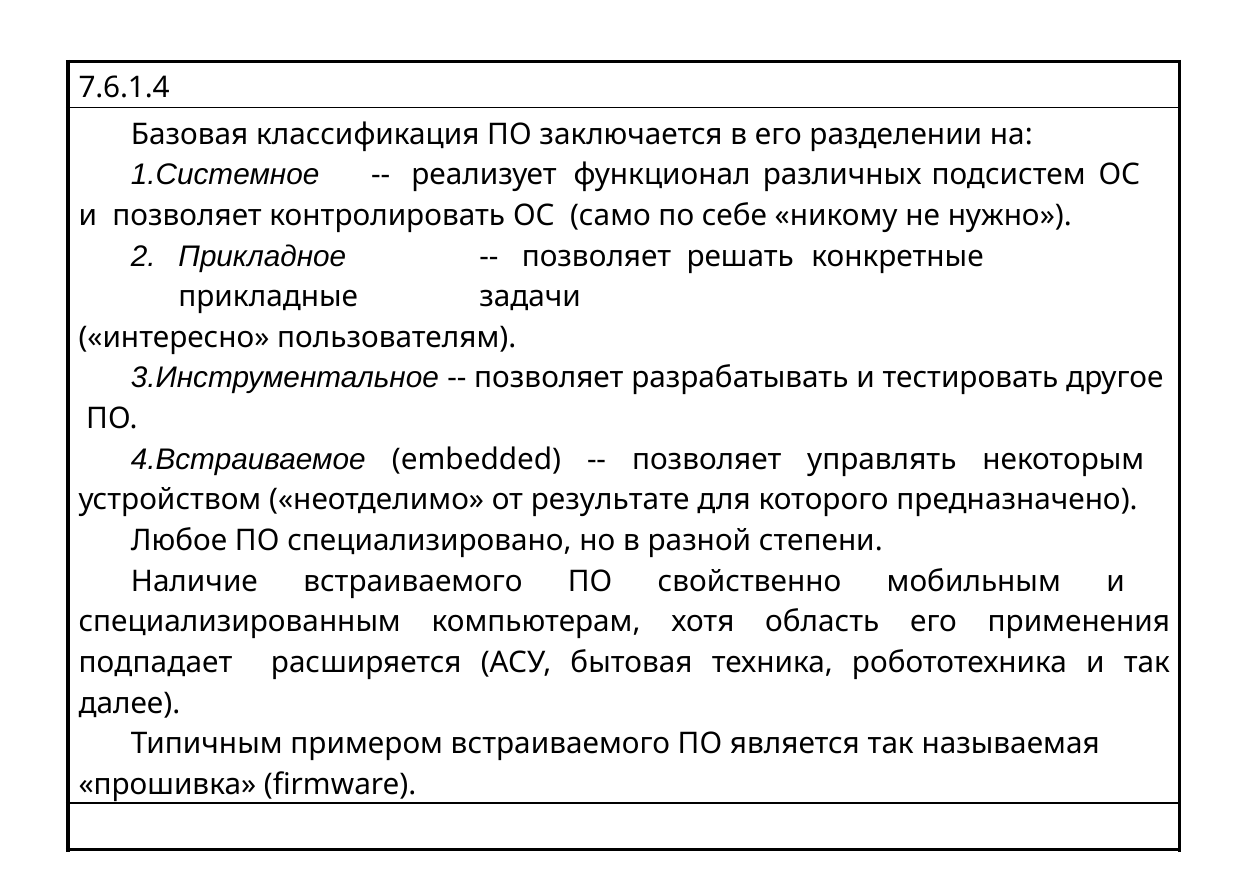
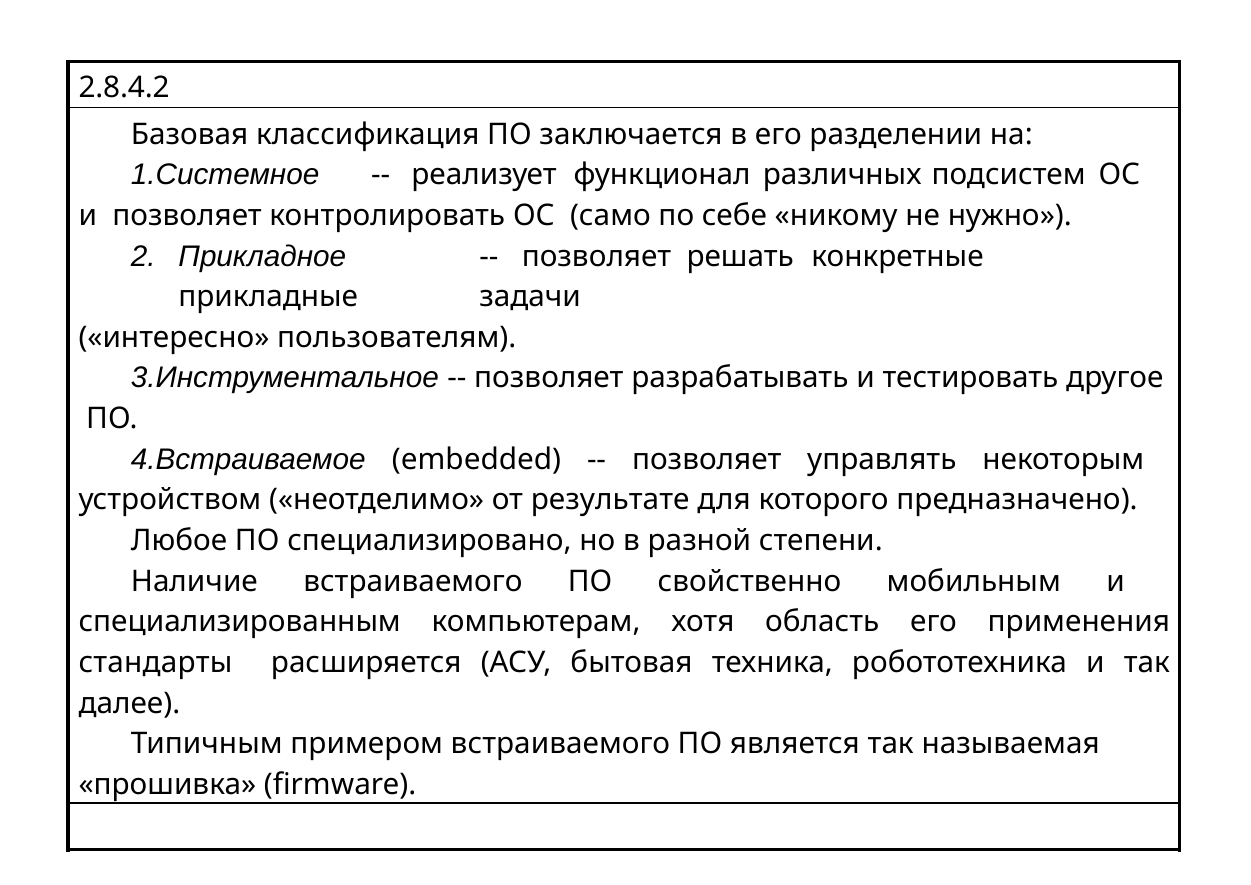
7.6.1.4: 7.6.1.4 -> 2.8.4.2 (124, 88)
подпадает: подпадает -> стандарты (155, 663)
